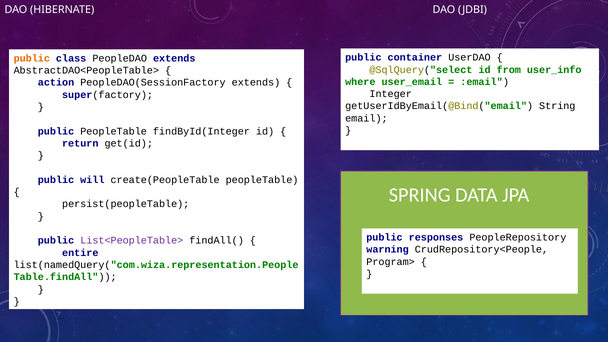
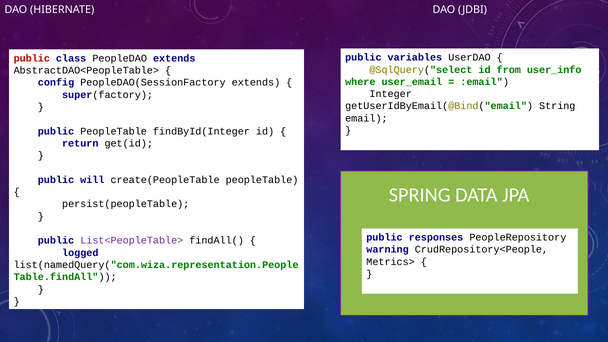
container: container -> variables (415, 58)
public colour: orange -> red (32, 58)
action: action -> config (56, 83)
entire: entire -> logged (80, 253)
Program>: Program> -> Metrics> (391, 262)
